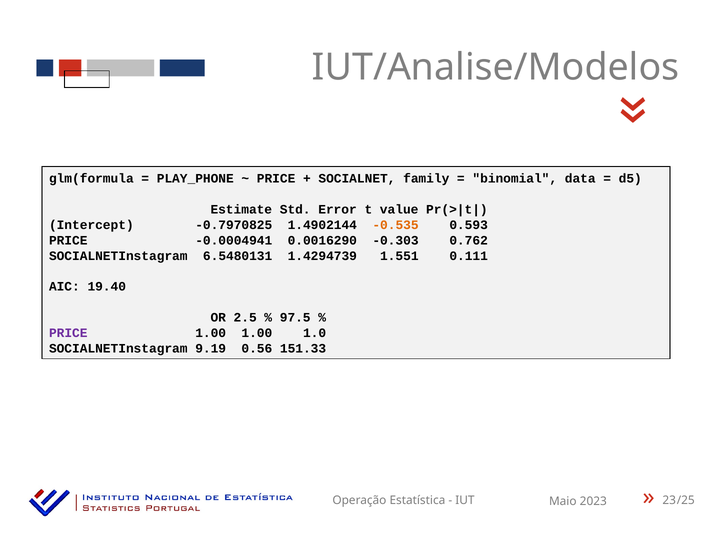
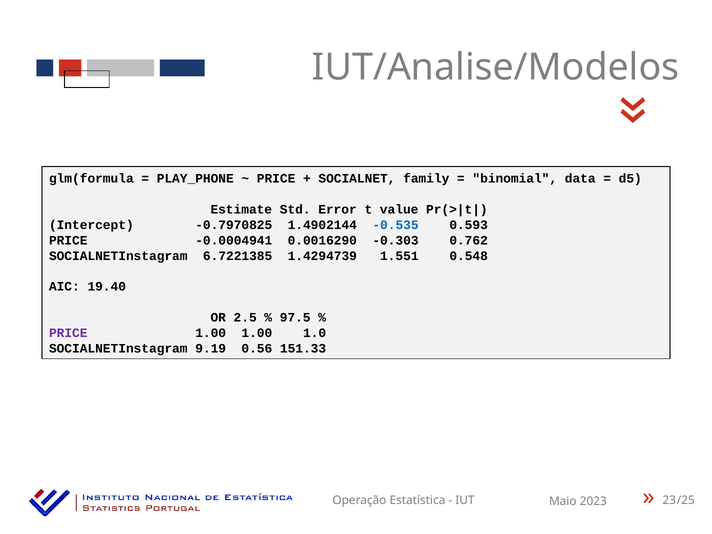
-0.535 colour: orange -> blue (396, 225)
6.5480131: 6.5480131 -> 6.7221385 (238, 256)
0.111: 0.111 -> 0.548 (469, 256)
